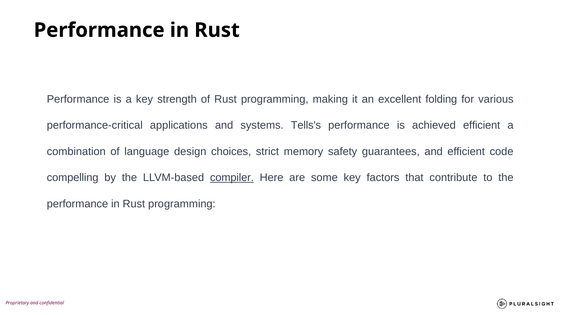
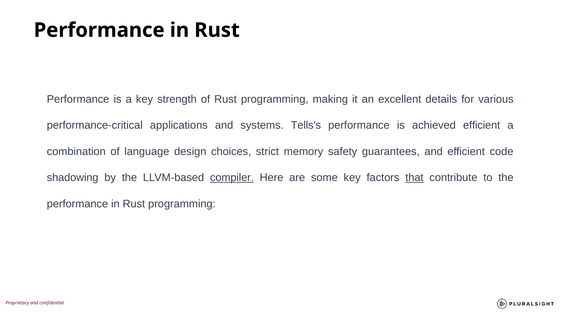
folding: folding -> details (441, 99)
compelling: compelling -> shadowing (73, 178)
that underline: none -> present (414, 178)
